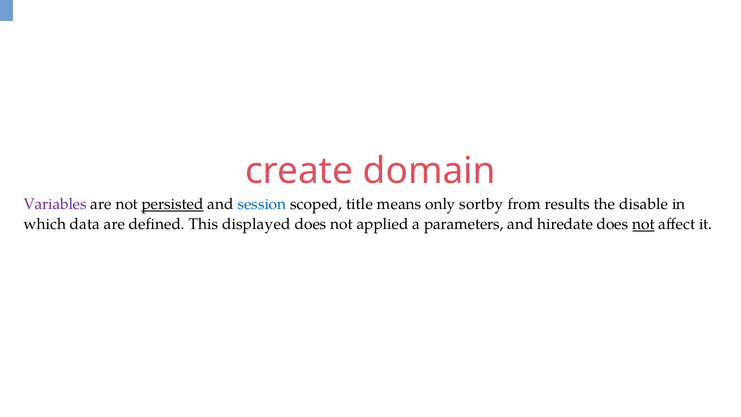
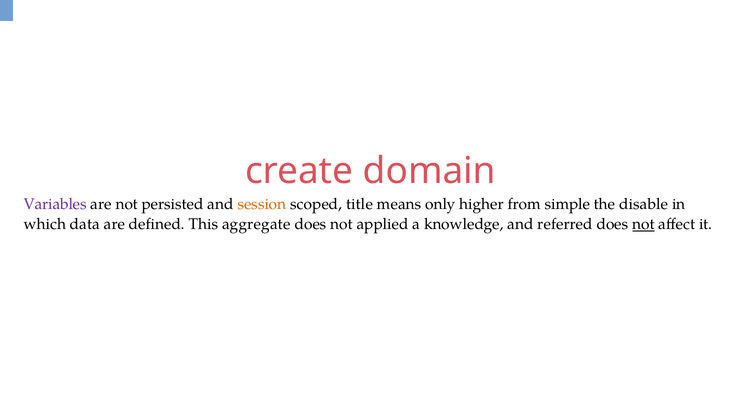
persisted underline: present -> none (173, 204)
session colour: blue -> orange (262, 204)
sortby: sortby -> higher (481, 204)
results: results -> simple (567, 204)
displayed: displayed -> aggregate (256, 224)
parameters: parameters -> knowledge (464, 224)
hiredate: hiredate -> referred (565, 224)
